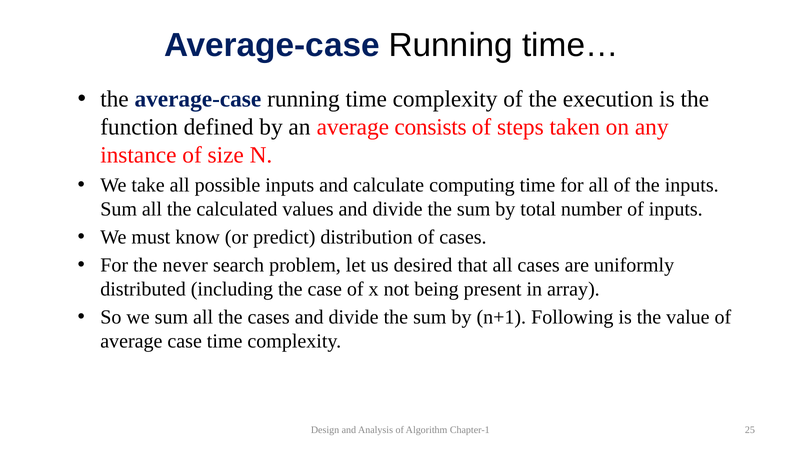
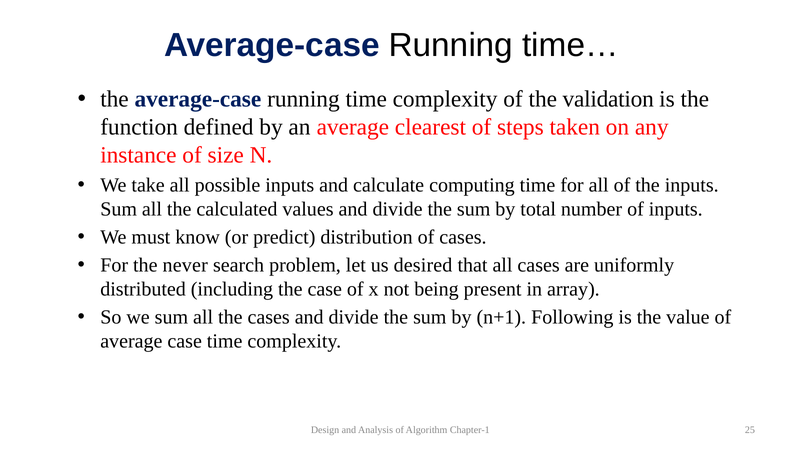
execution: execution -> validation (608, 99)
consists: consists -> clearest (430, 127)
